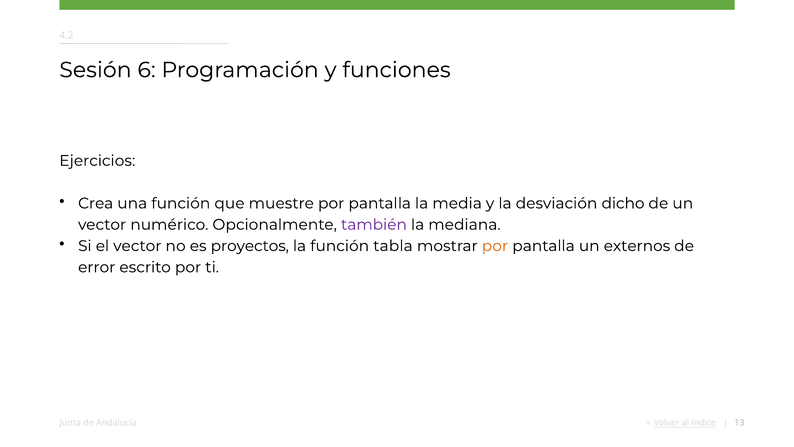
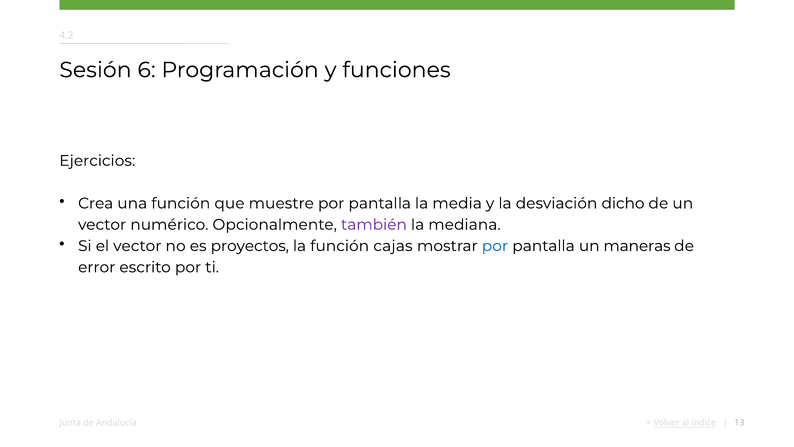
tabla: tabla -> cajas (393, 246)
por colour: orange -> blue (495, 246)
externos: externos -> maneras (637, 246)
